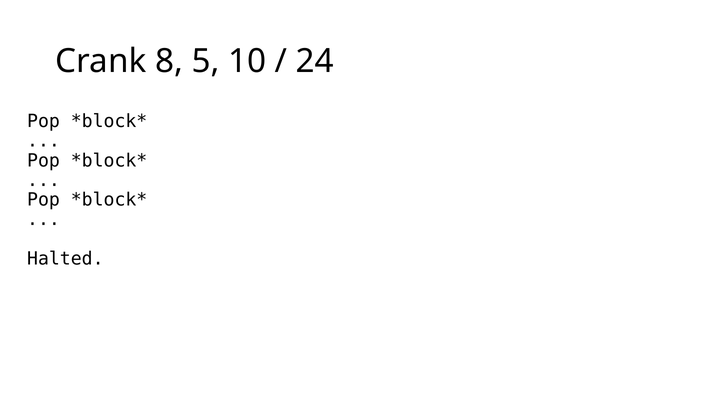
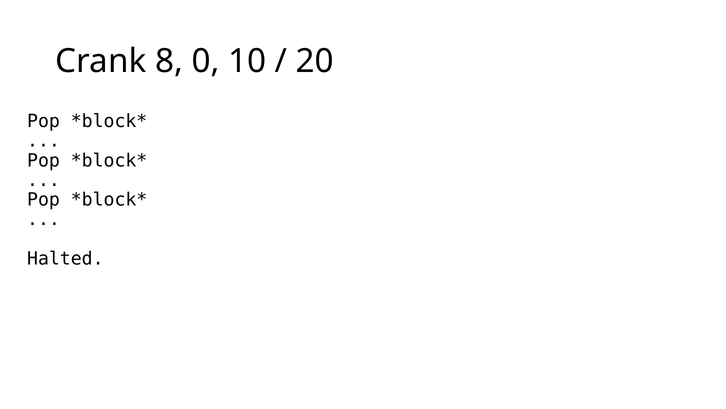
5: 5 -> 0 (206, 61)
24: 24 -> 20 (315, 61)
